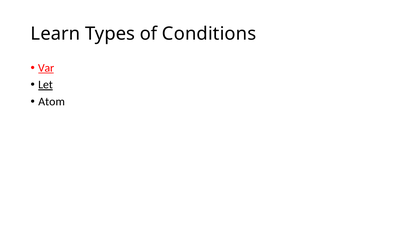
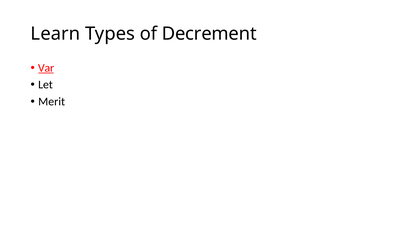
Conditions: Conditions -> Decrement (209, 34)
Let underline: present -> none (45, 85)
Atom: Atom -> Merit (52, 102)
